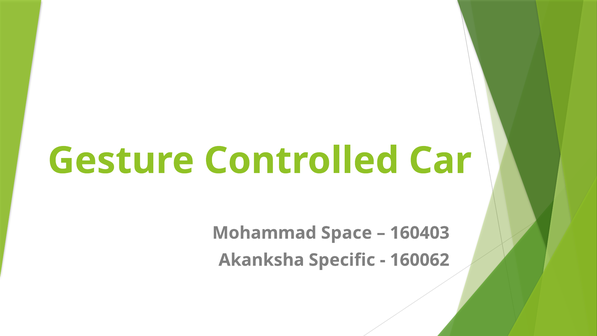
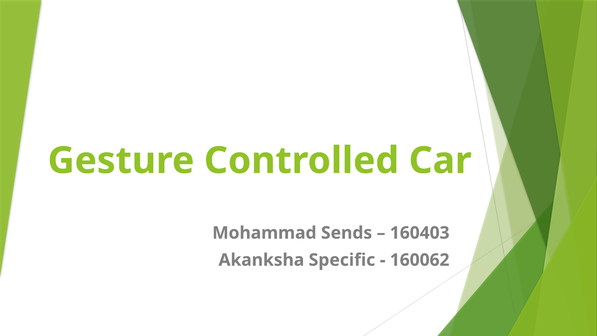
Space: Space -> Sends (347, 233)
